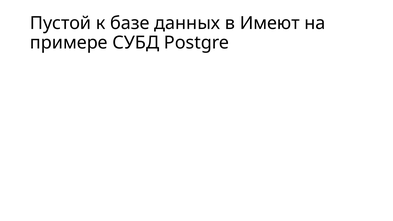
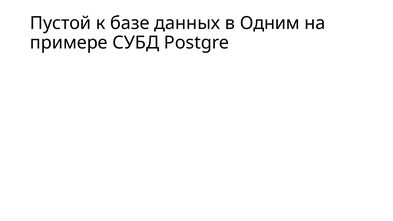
Имеют: Имеют -> Одним (270, 23)
